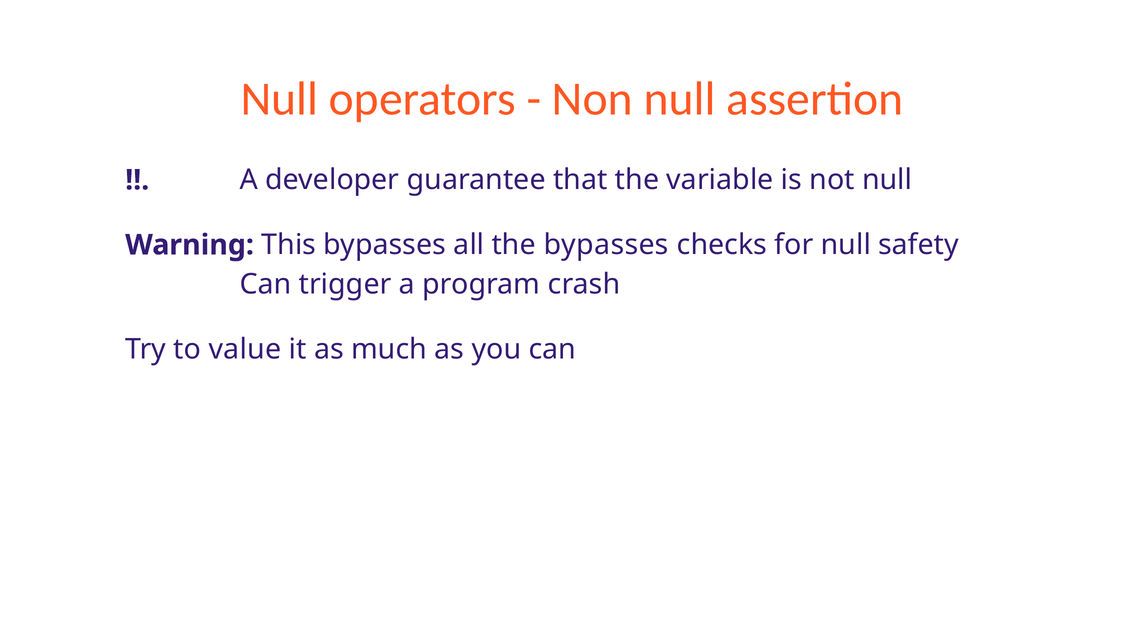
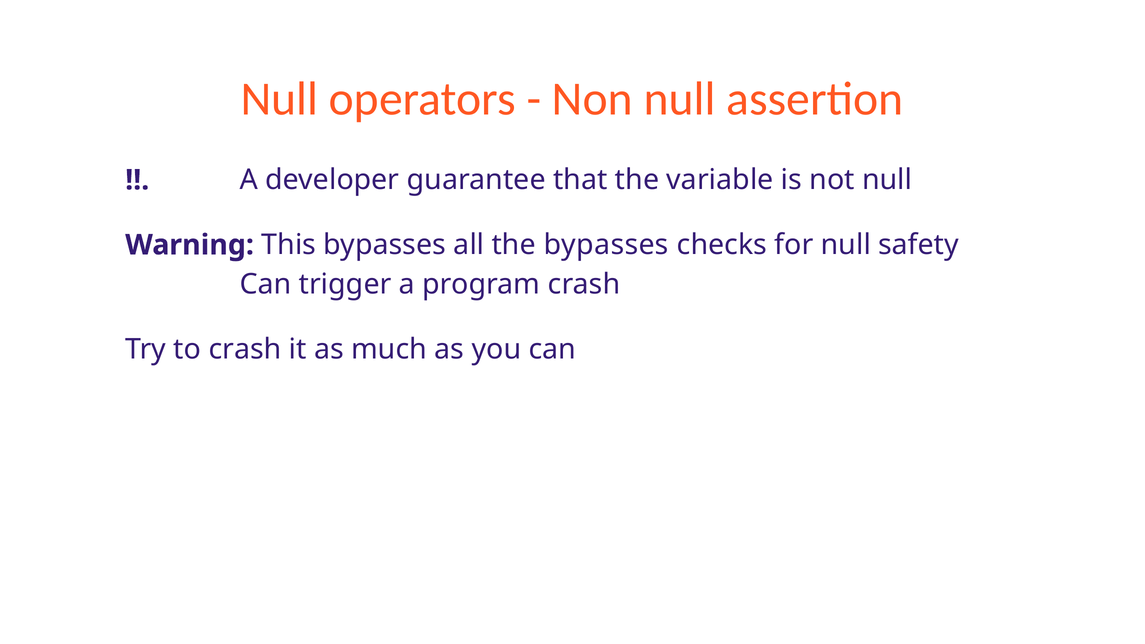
to value: value -> crash (245, 349)
